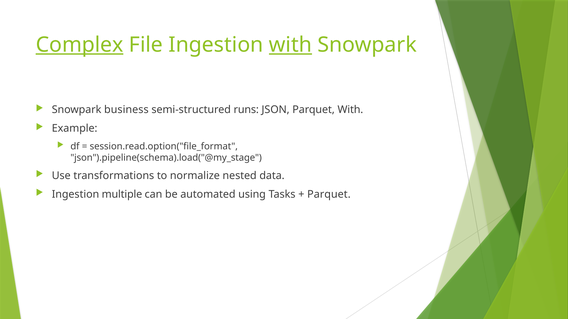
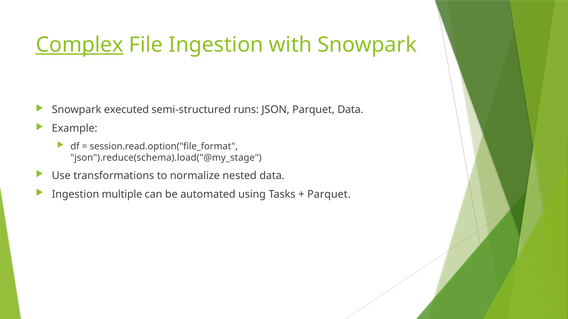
with underline: present -> none (290, 45)
business: business -> executed (126, 110)
Parquet With: With -> Data (350, 110)
json").pipeline(schema).load("@my_stage: json").pipeline(schema).load("@my_stage -> json").reduce(schema).load("@my_stage (166, 158)
